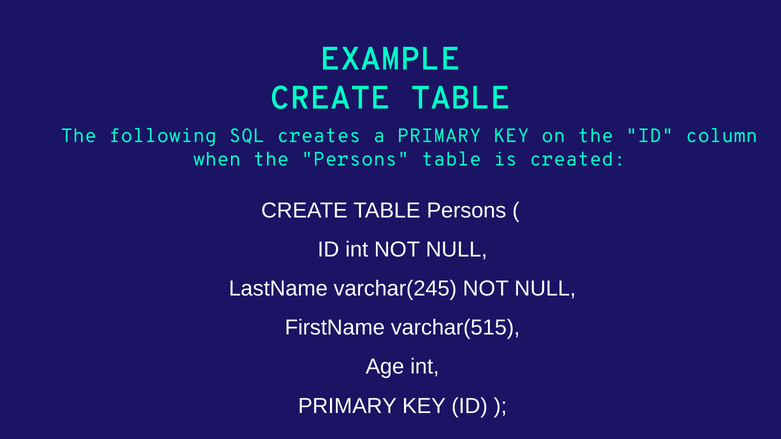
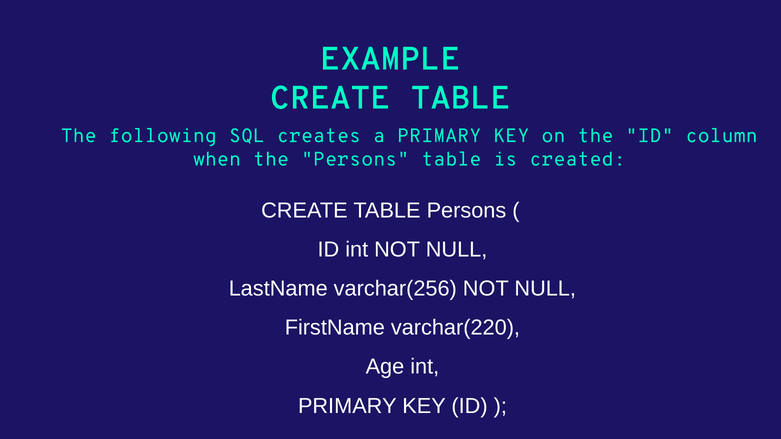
varchar(245: varchar(245 -> varchar(256 (395, 289)
varchar(515: varchar(515 -> varchar(220 (455, 328)
